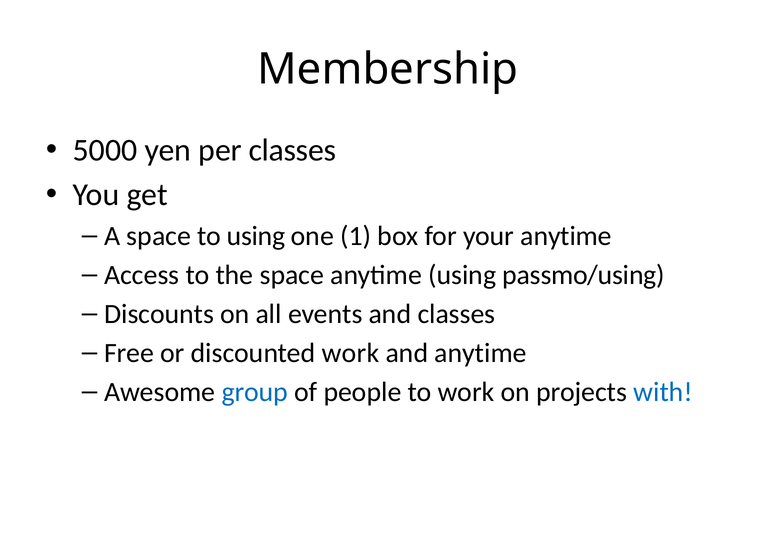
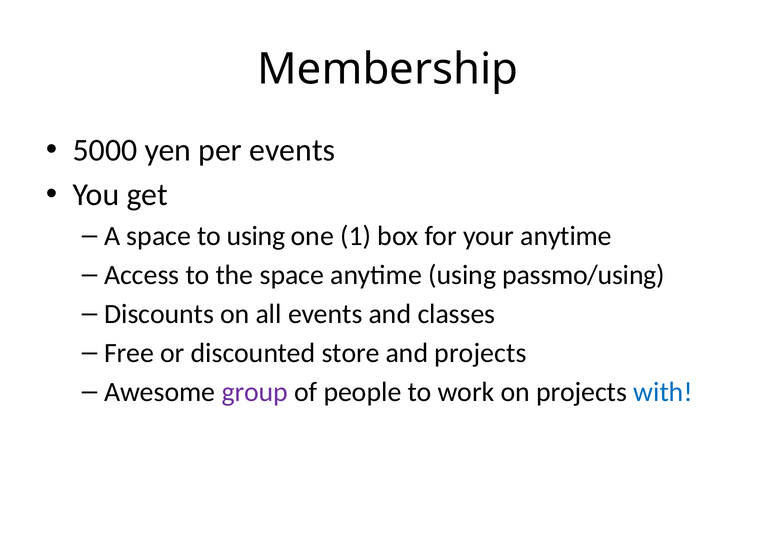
per classes: classes -> events (292, 150)
discounted work: work -> store (351, 353)
and anytime: anytime -> projects (480, 353)
group colour: blue -> purple (255, 392)
